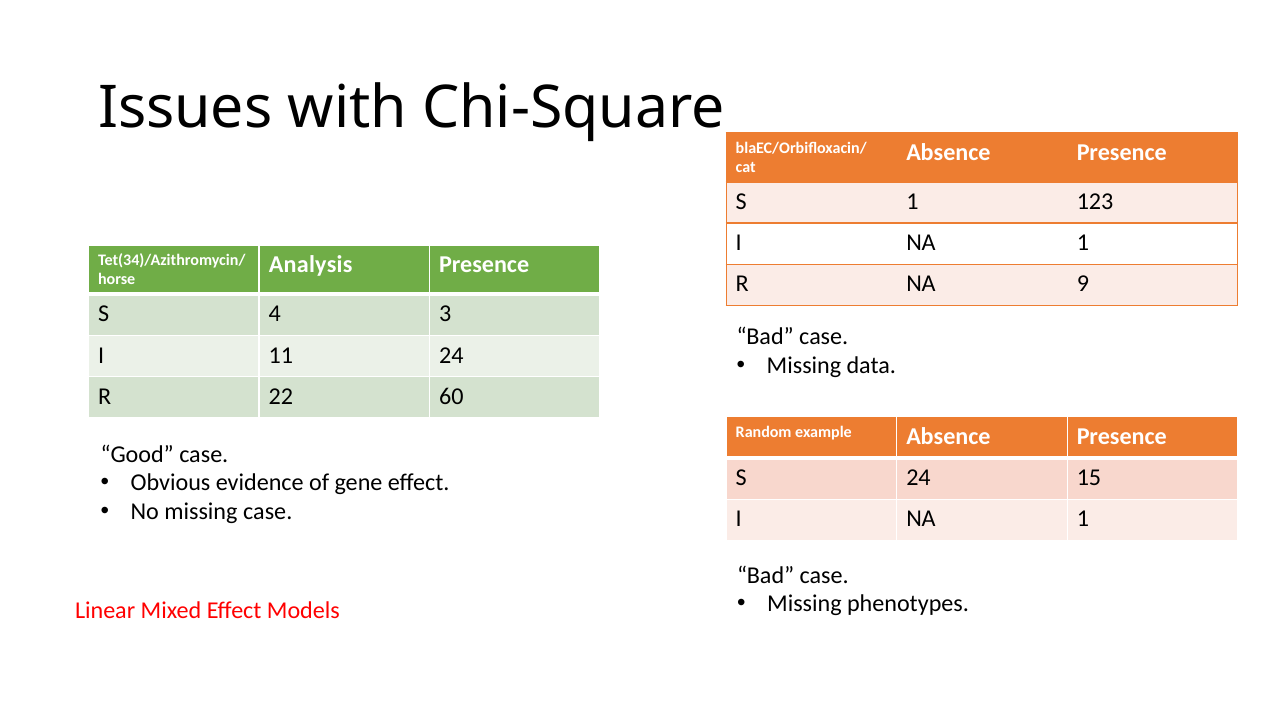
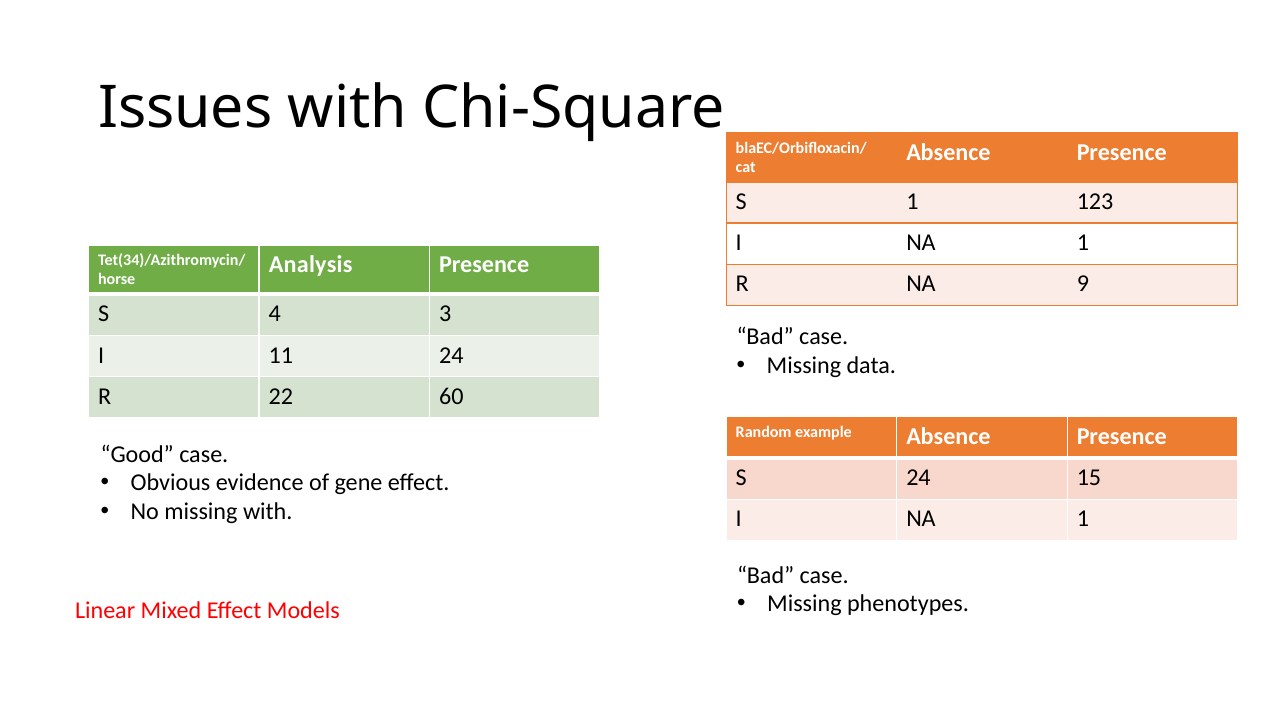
missing case: case -> with (268, 512)
